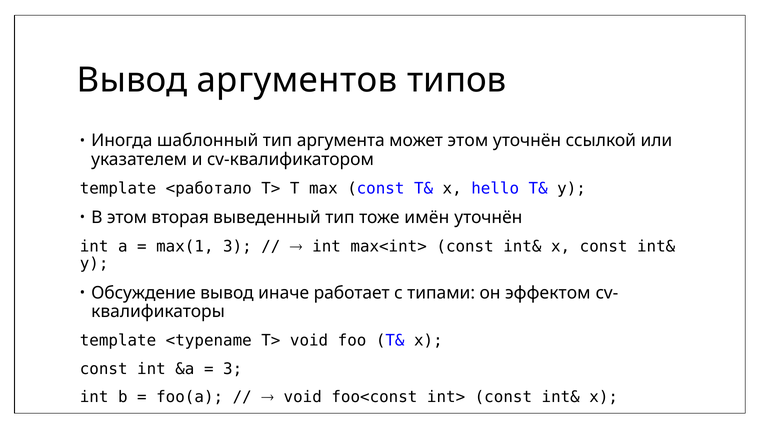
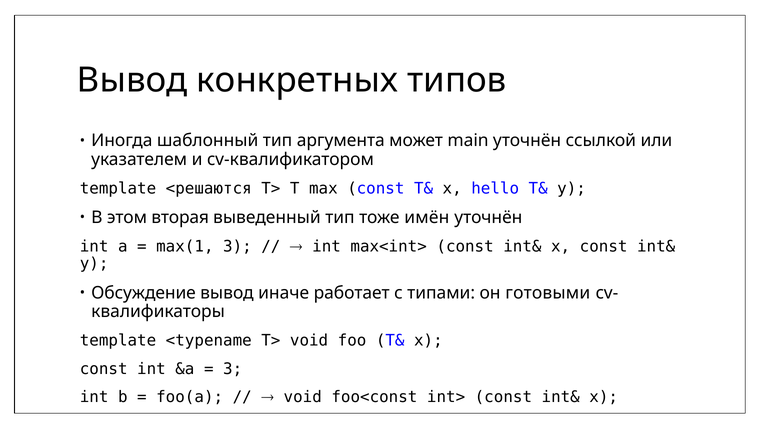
аргументов: аргументов -> конкретных (297, 80)
может этом: этом -> main (468, 140)
<работало: <работало -> <решаются (209, 188)
эффектом: эффектом -> готовыми (548, 292)
